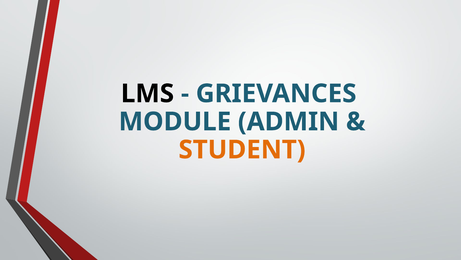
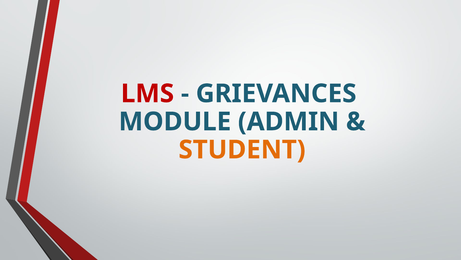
LMS colour: black -> red (147, 93)
